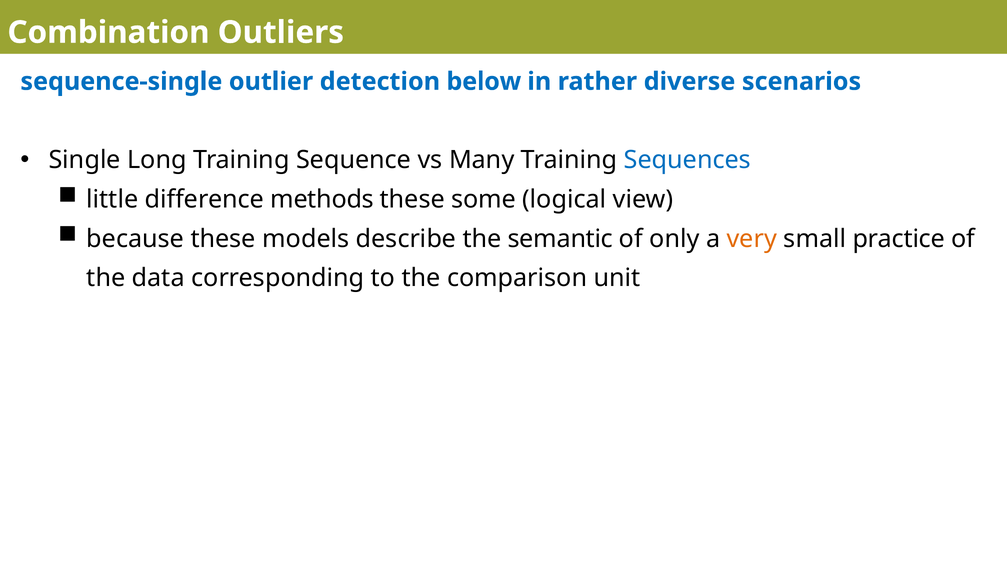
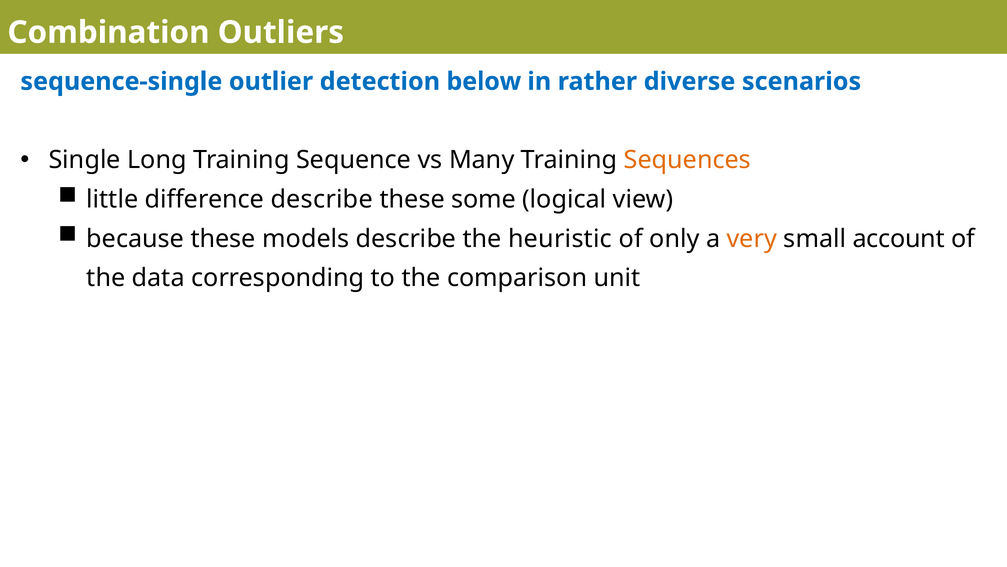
Sequences colour: blue -> orange (687, 160)
difference methods: methods -> describe (322, 199)
semantic: semantic -> heuristic (560, 238)
practice: practice -> account (899, 238)
